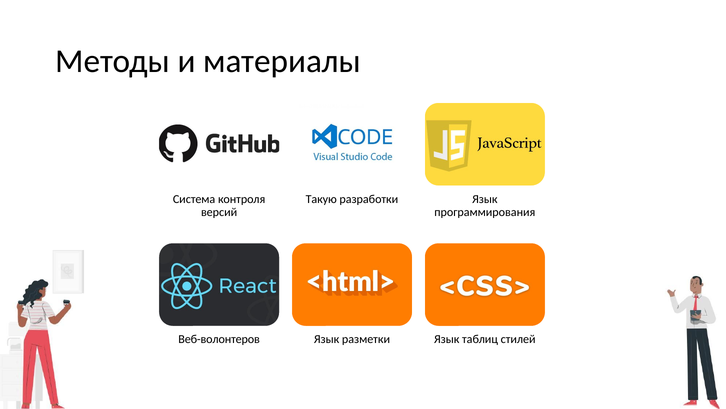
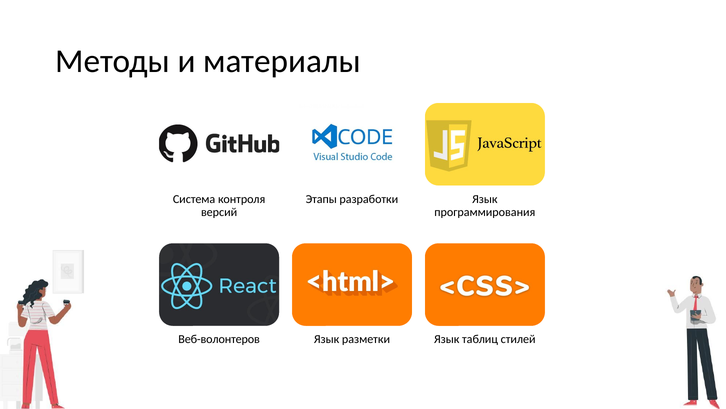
Такую: Такую -> Этапы (321, 199)
